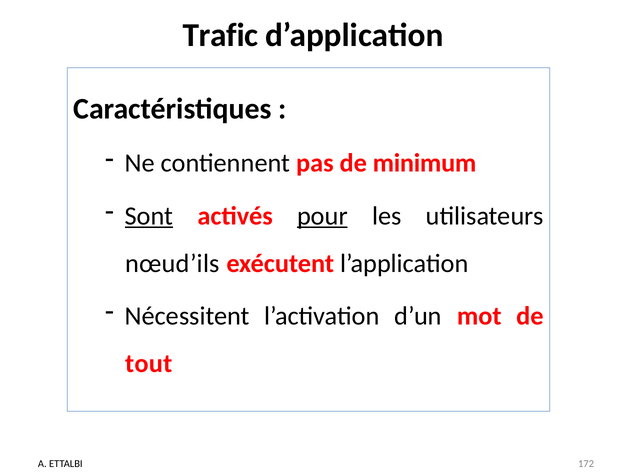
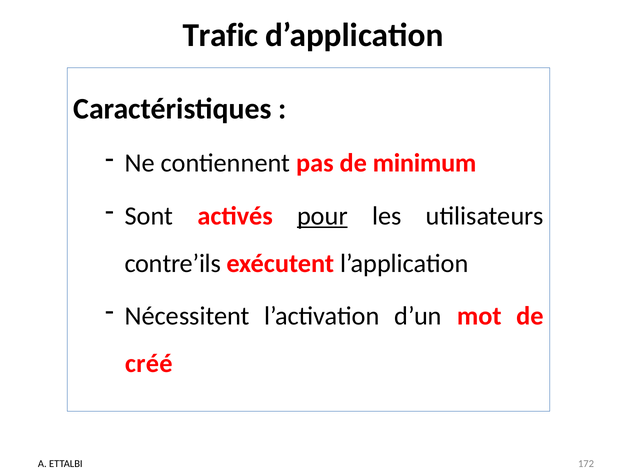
Sont underline: present -> none (149, 216)
nœud’ils: nœud’ils -> contre’ils (173, 263)
tout: tout -> créé (149, 363)
